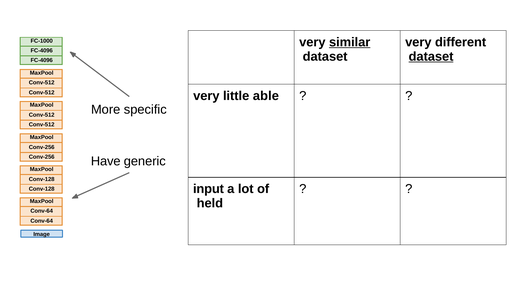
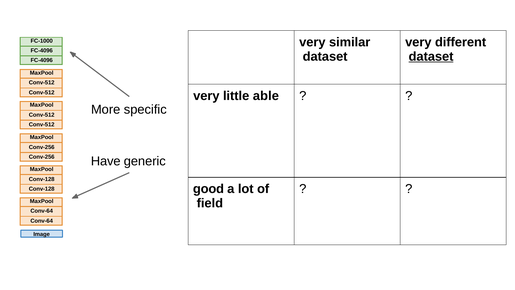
similar underline: present -> none (350, 42)
input: input -> good (209, 189)
held: held -> field (210, 203)
